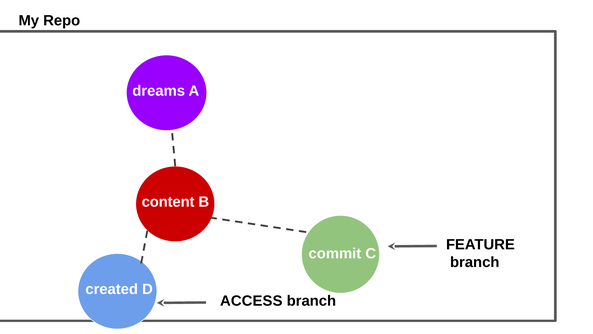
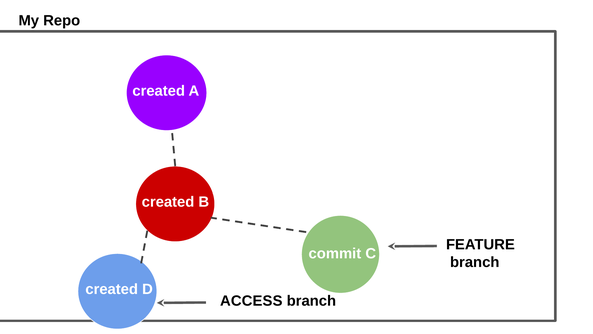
dreams: dreams -> created (159, 91)
content: content -> created (168, 202)
